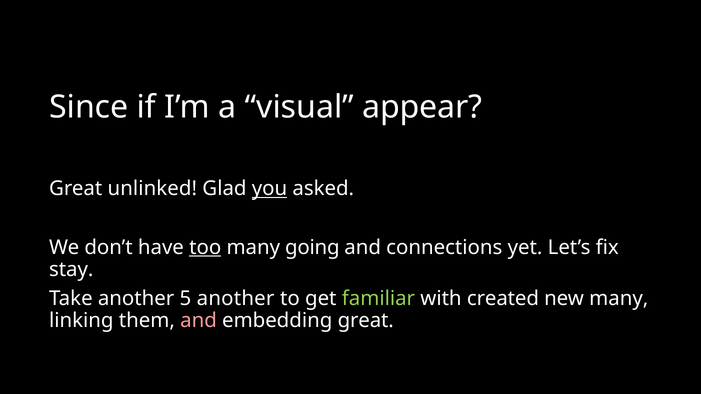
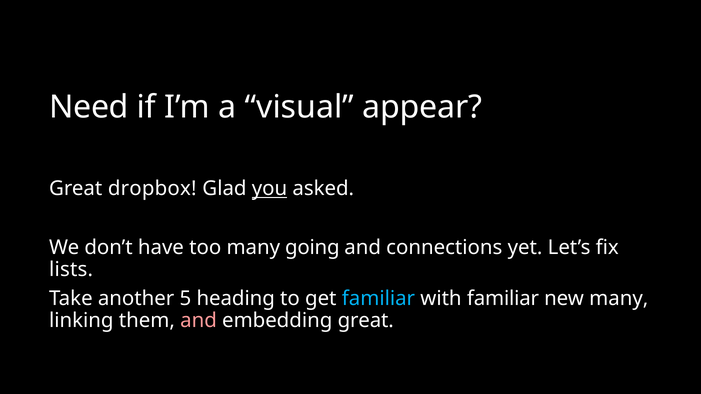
Since: Since -> Need (89, 107)
unlinked: unlinked -> dropbox (152, 189)
too underline: present -> none (205, 247)
stay: stay -> lists (71, 269)
5 another: another -> heading (236, 299)
familiar colour: light green -> light blue (378, 299)
with created: created -> familiar (503, 299)
